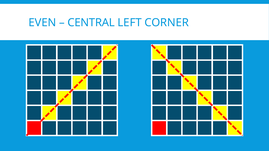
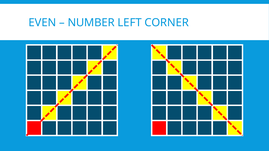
CENTRAL: CENTRAL -> NUMBER (91, 23)
